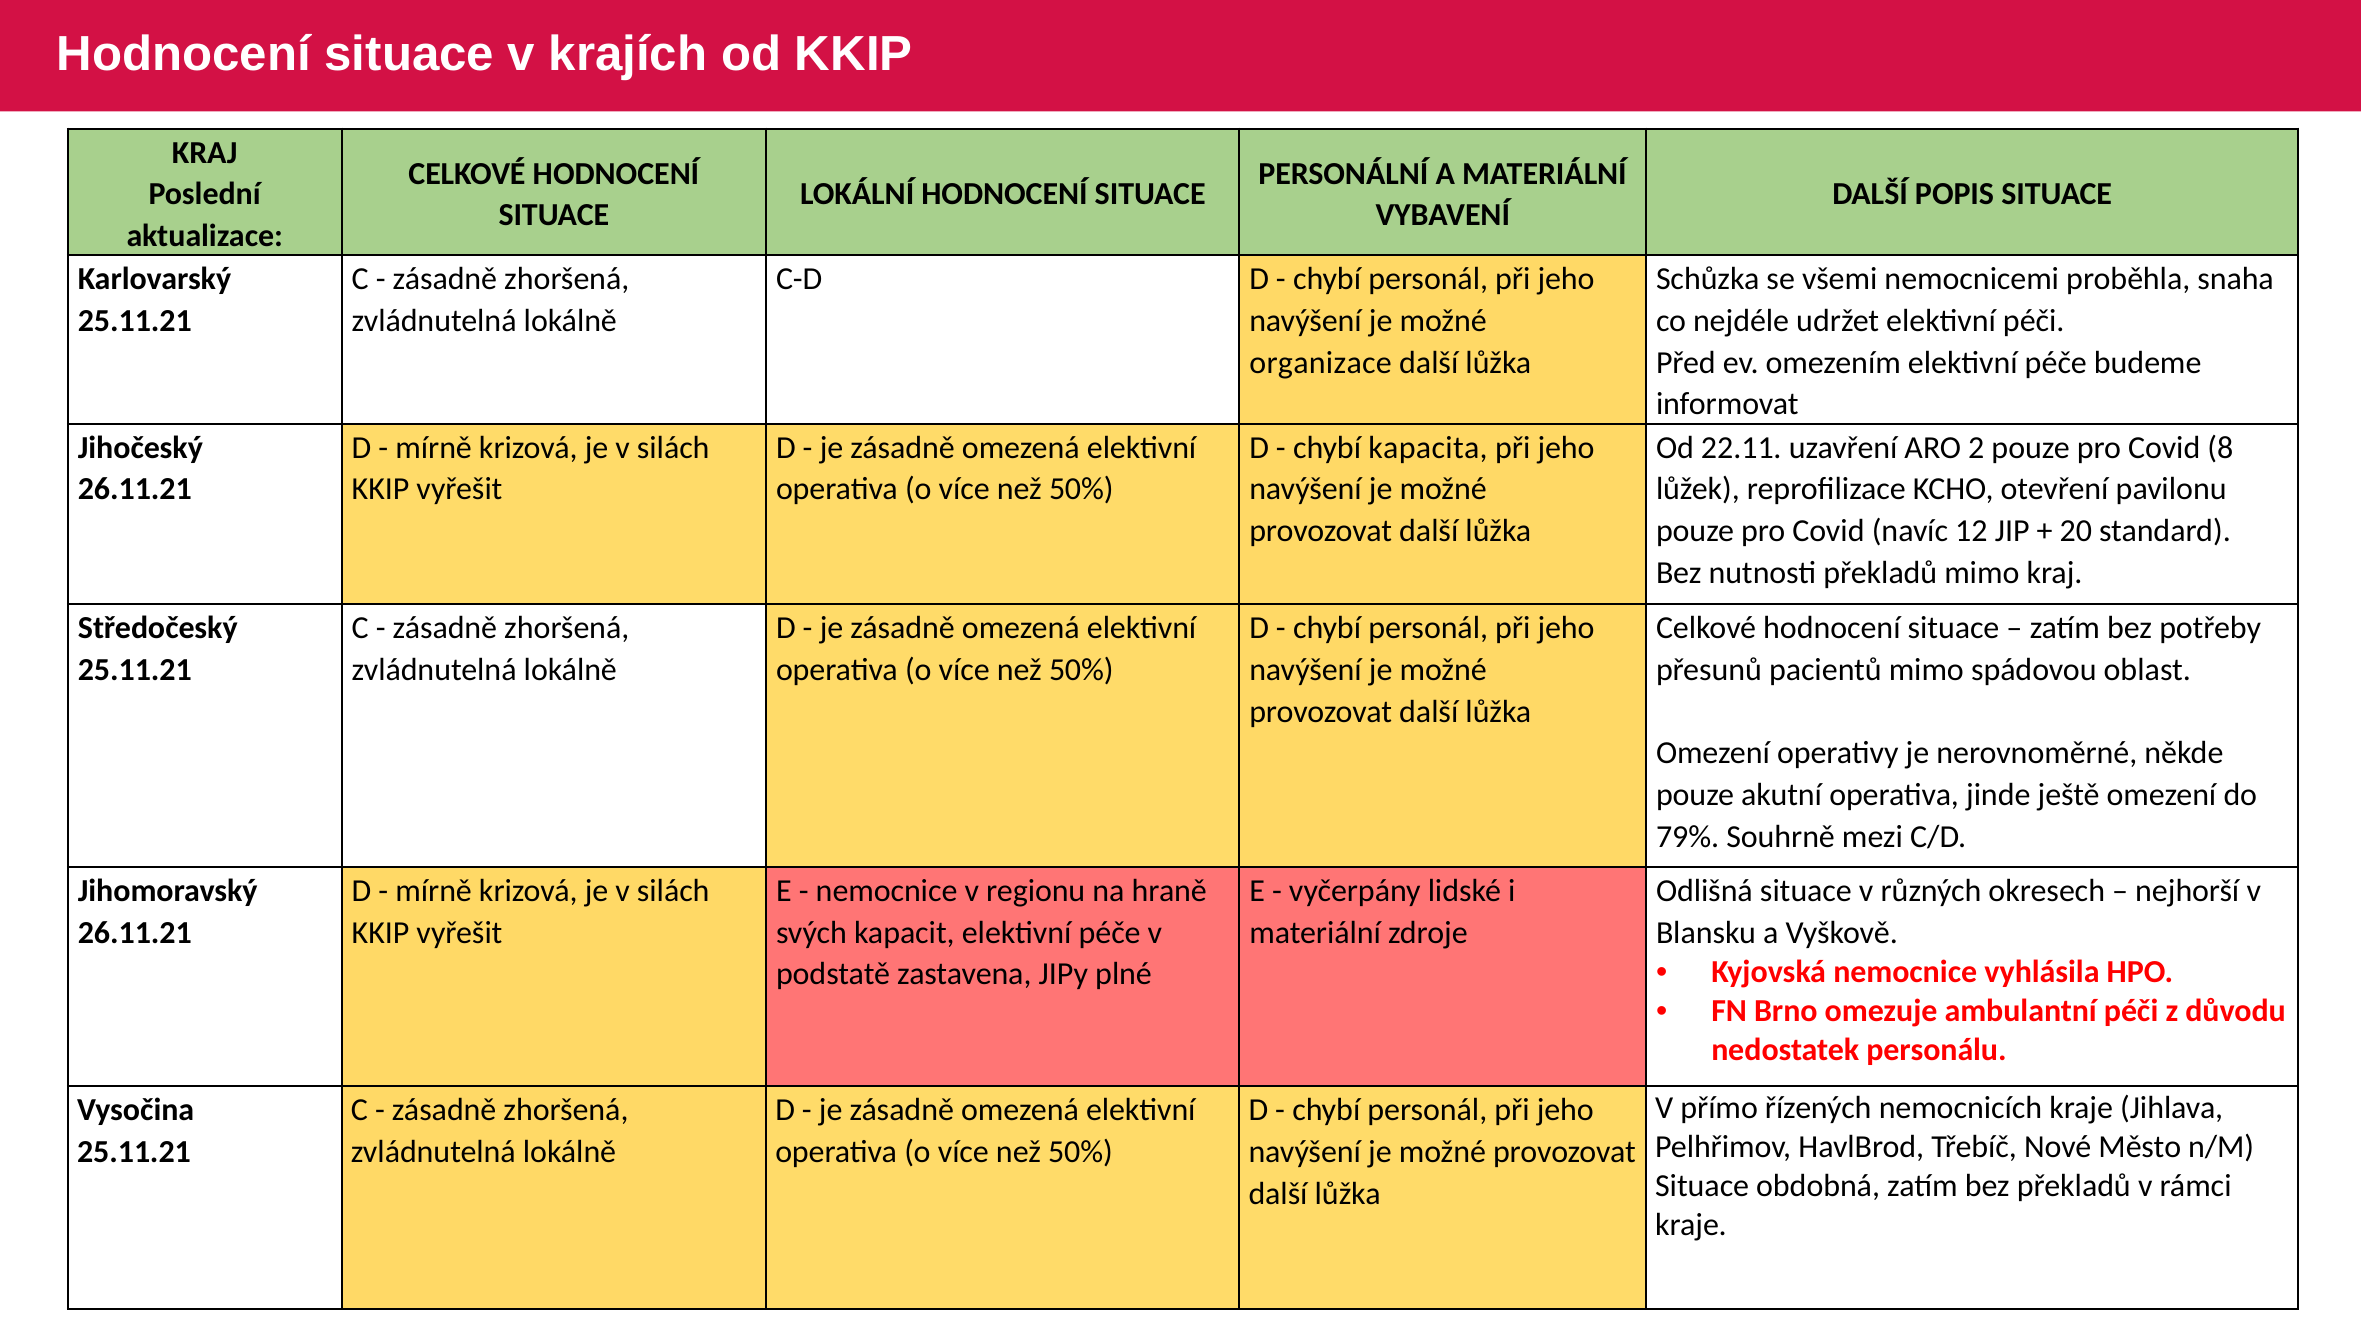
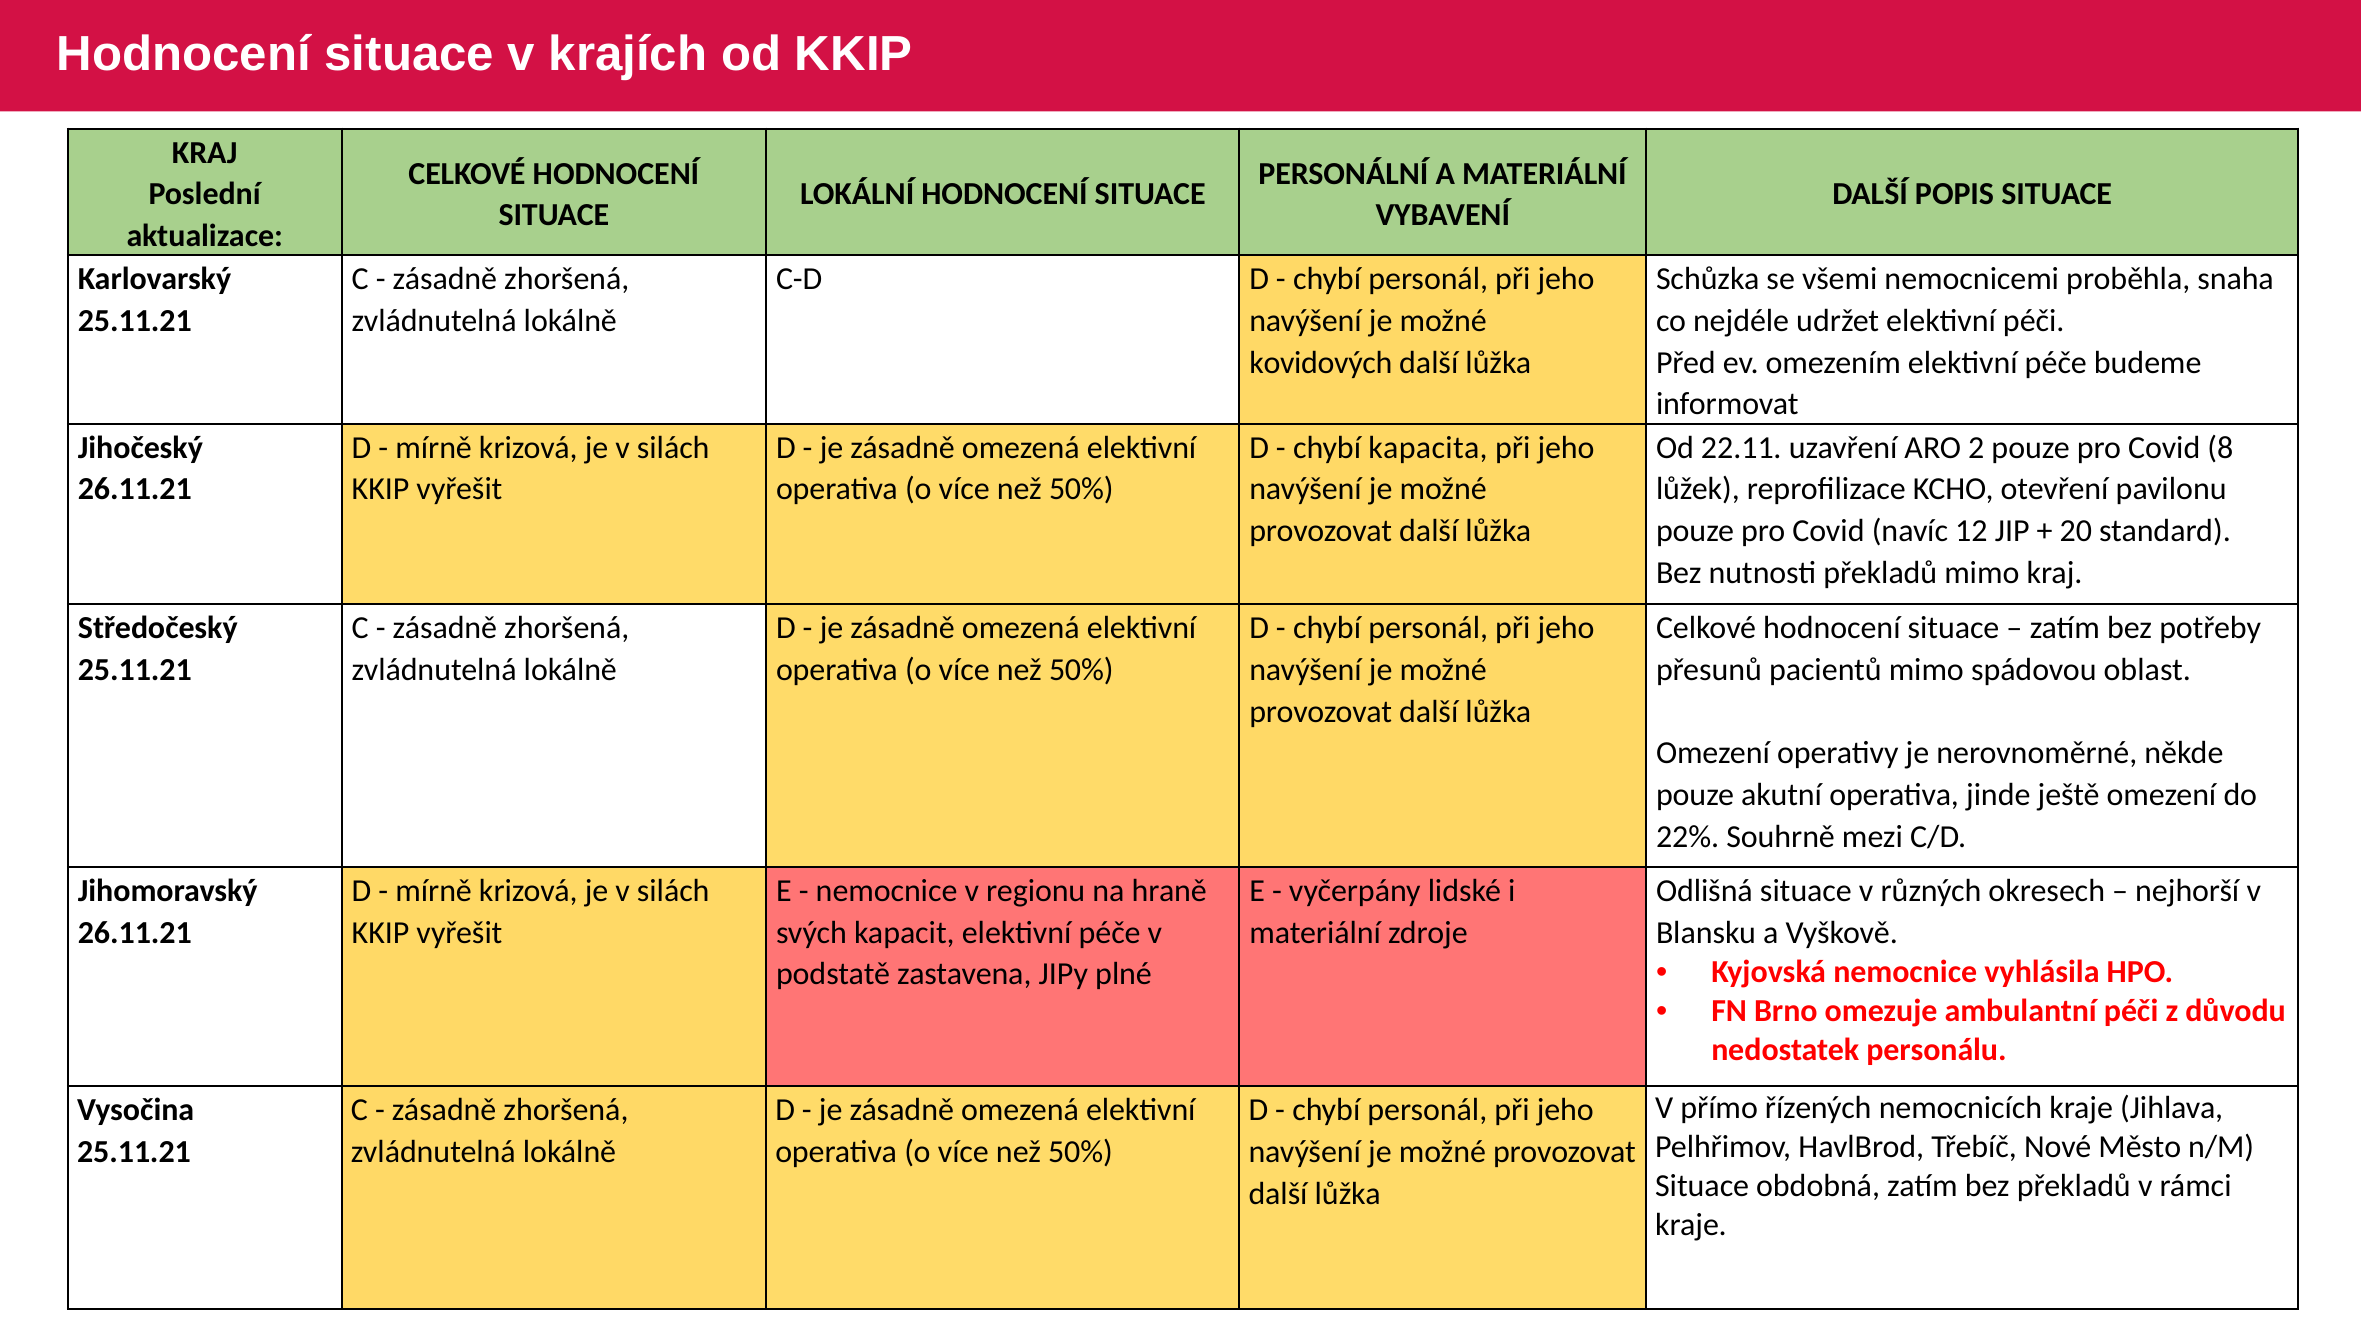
organizace: organizace -> kovidových (1321, 363)
79%: 79% -> 22% (1688, 837)
